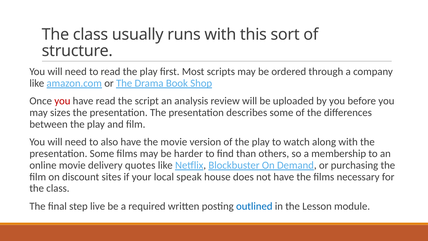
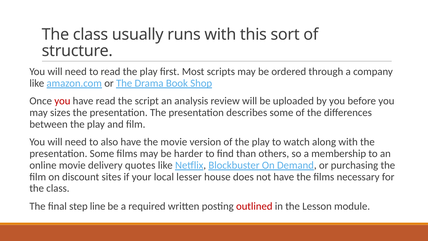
speak: speak -> lesser (189, 177)
live: live -> line (98, 206)
outlined colour: blue -> red (254, 206)
